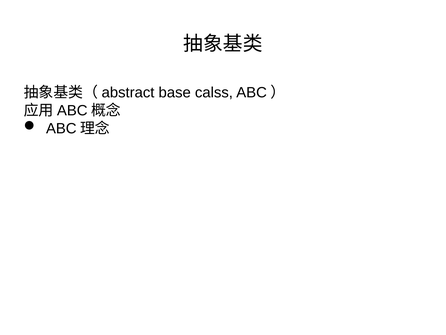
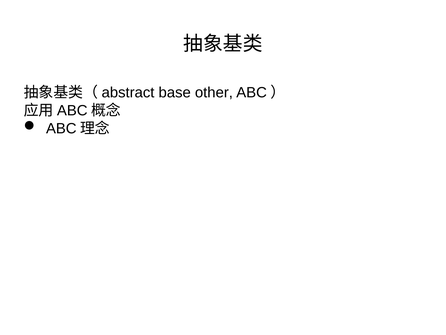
calss: calss -> other (214, 93)
